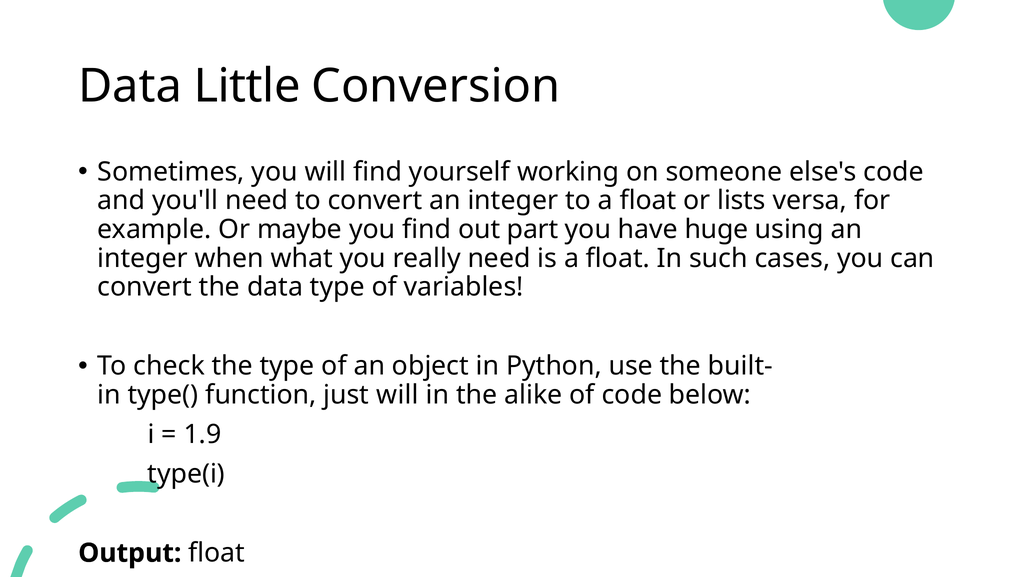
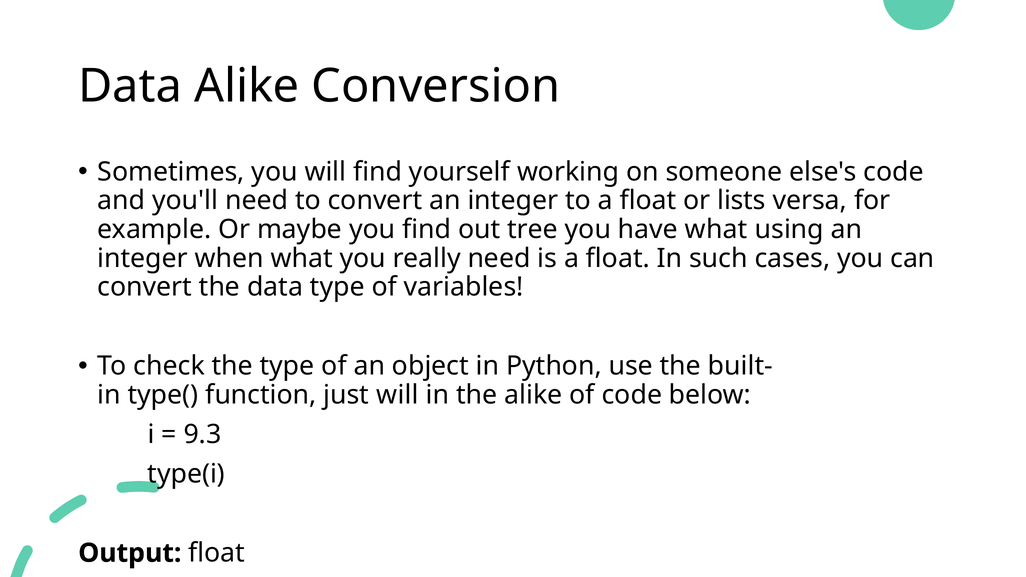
Data Little: Little -> Alike (247, 86)
part: part -> tree (533, 229)
have huge: huge -> what (716, 229)
1.9: 1.9 -> 9.3 (202, 435)
